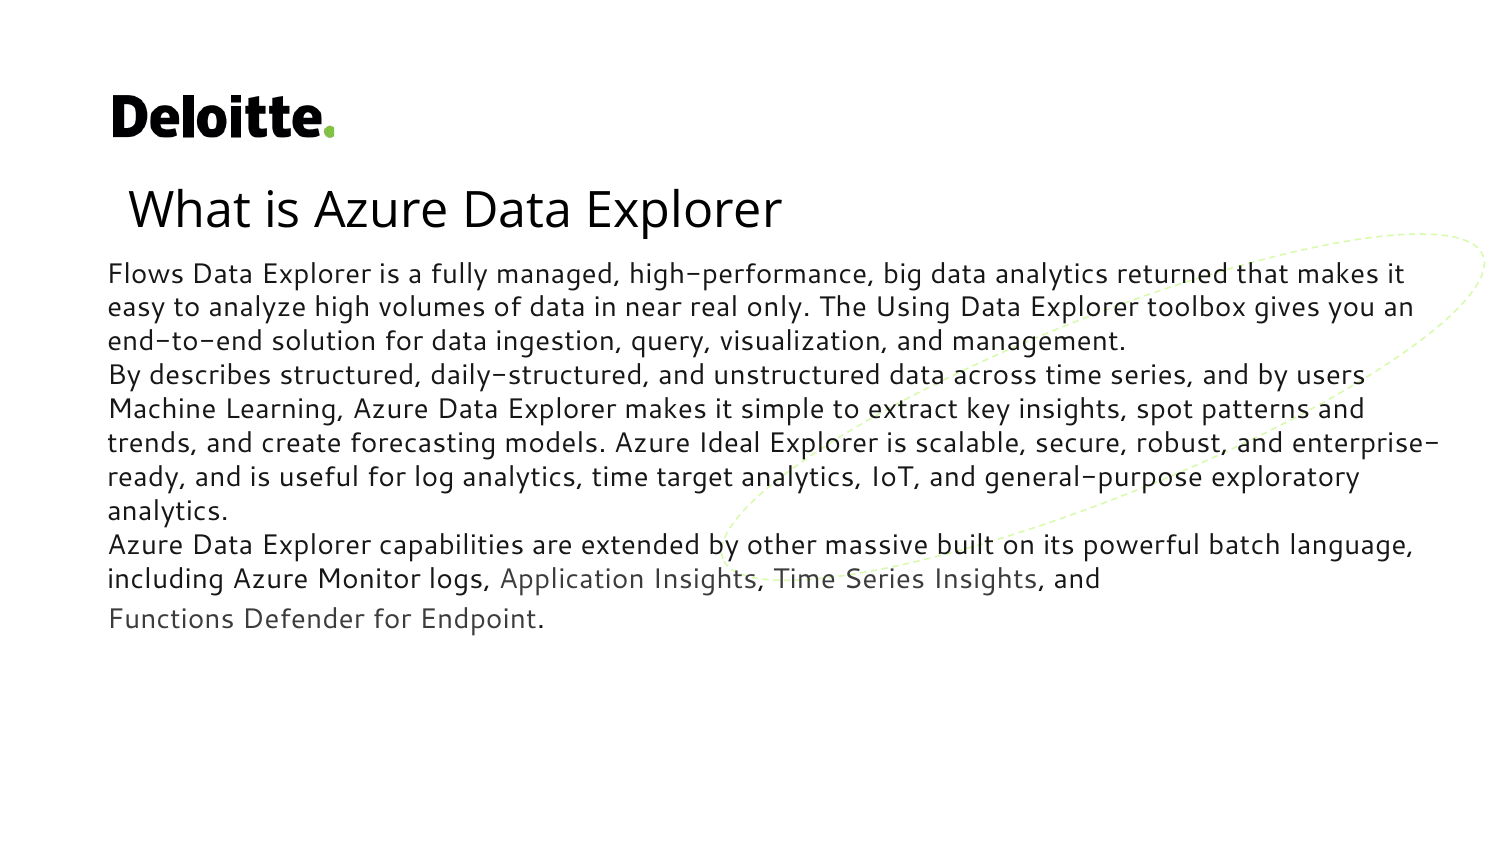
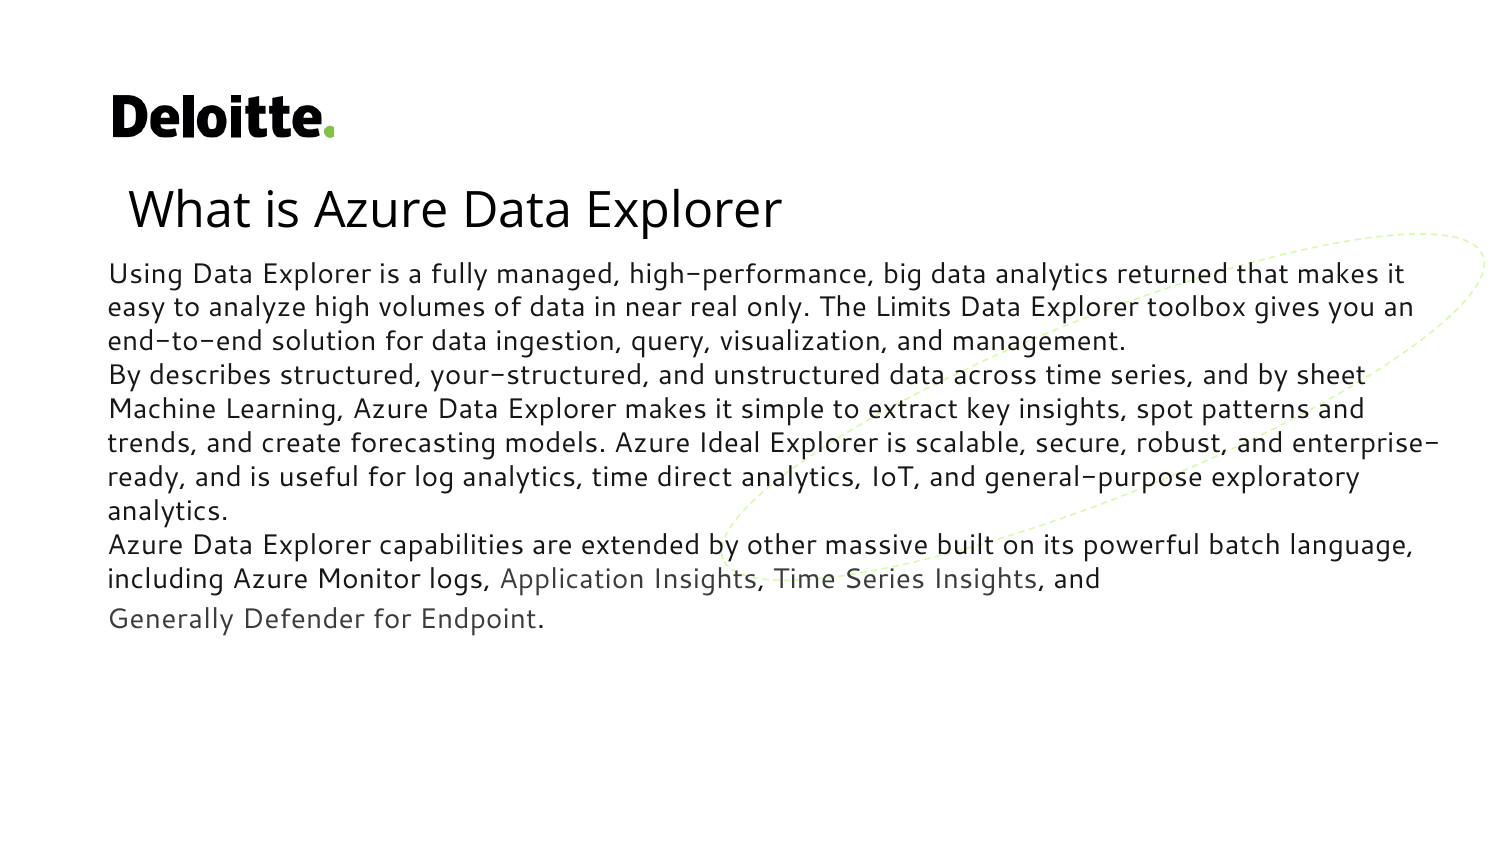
Flows: Flows -> Using (145, 274)
Using: Using -> Limits (913, 308)
daily-structured: daily-structured -> your-structured (540, 376)
users: users -> sheet (1331, 376)
target: target -> direct (695, 477)
Functions: Functions -> Generally (171, 619)
